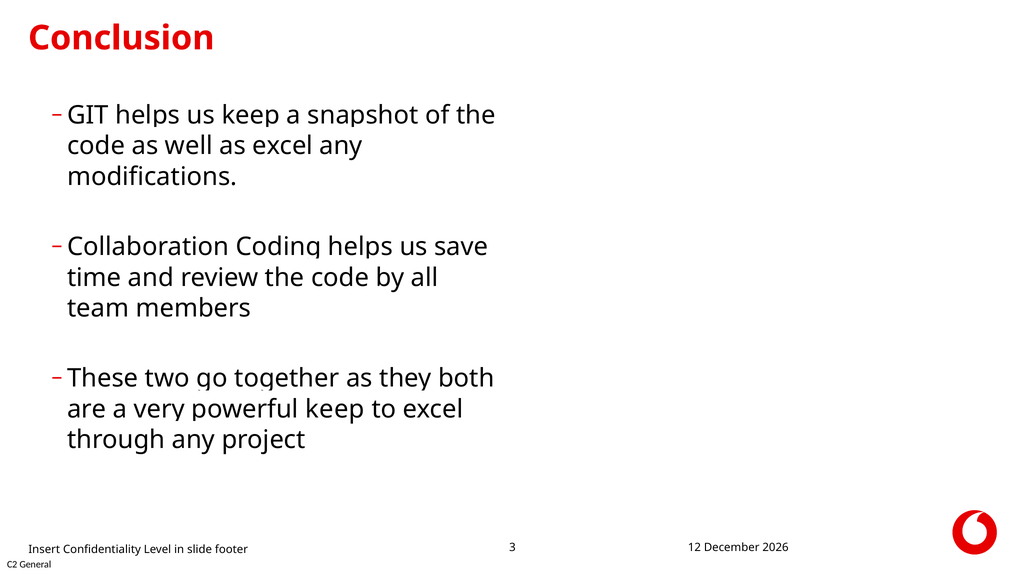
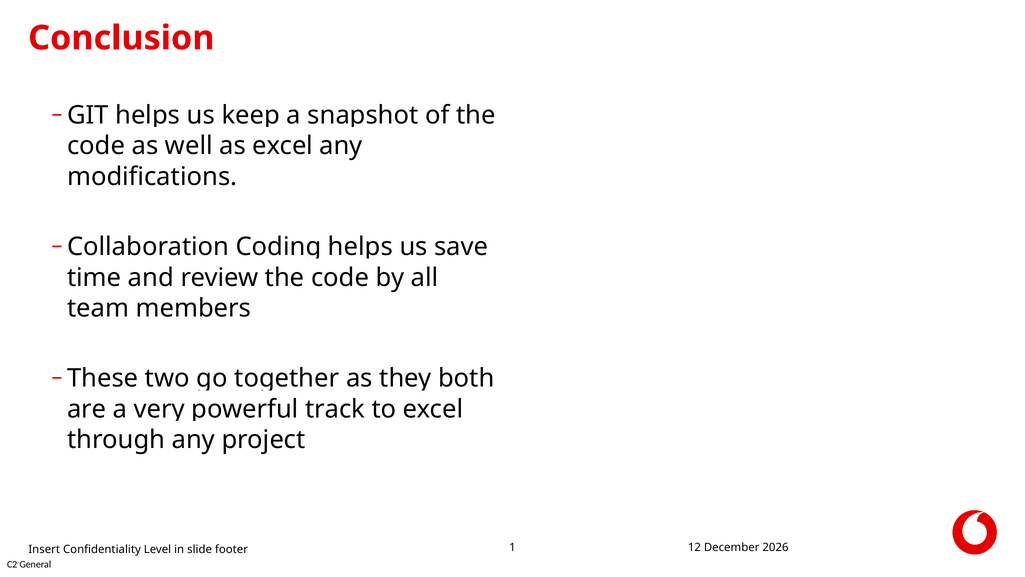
keep: keep -> track (335, 409)
3: 3 -> 1 (512, 547)
